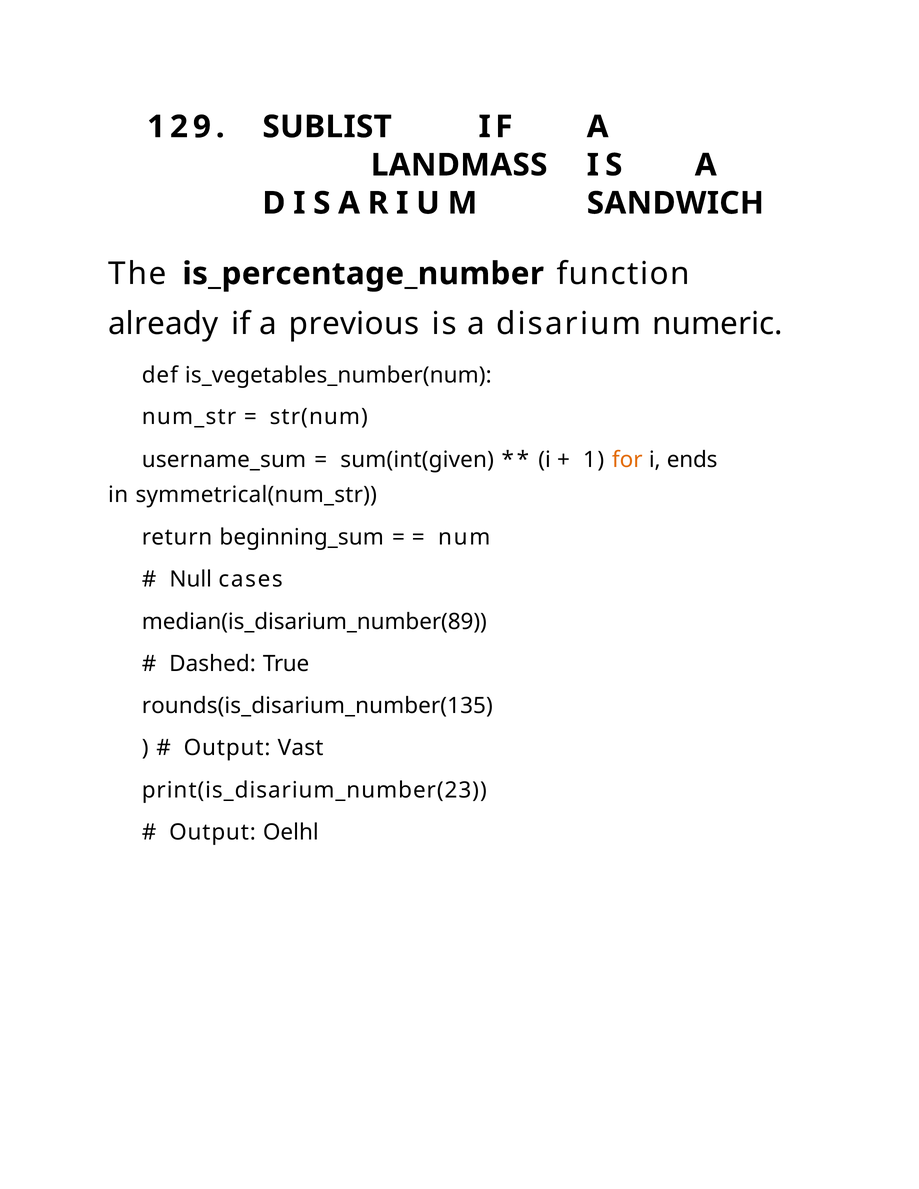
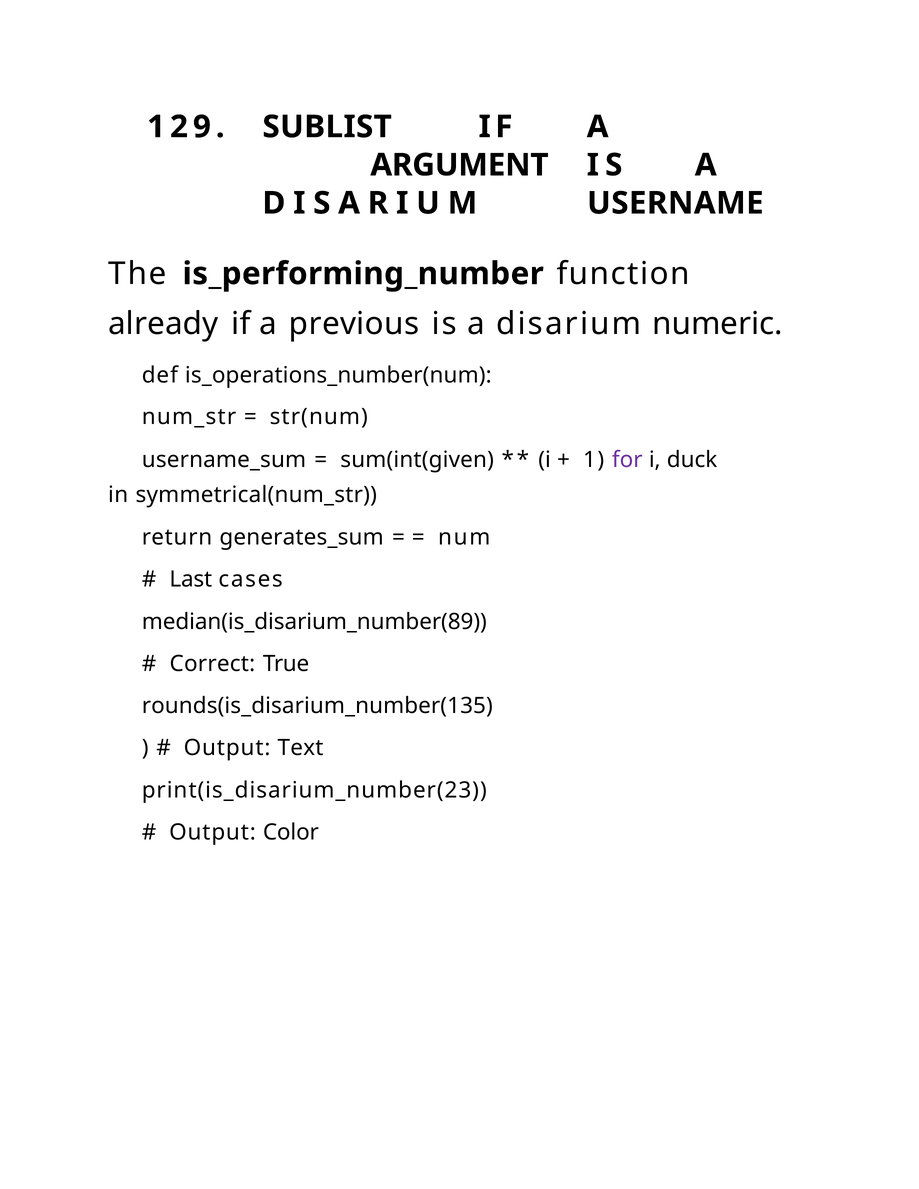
LANDMASS: LANDMASS -> ARGUMENT (459, 165)
SANDWICH: SANDWICH -> USERNAME (675, 203)
is_percentage_number: is_percentage_number -> is_performing_number (363, 274)
is_vegetables_number(num: is_vegetables_number(num -> is_operations_number(num (338, 375)
for colour: orange -> purple (627, 460)
ends: ends -> duck (692, 460)
beginning_sum: beginning_sum -> generates_sum (302, 537)
Null: Null -> Last (191, 580)
Dashed: Dashed -> Correct (212, 664)
Vast: Vast -> Text (301, 748)
Oelhl: Oelhl -> Color (291, 832)
